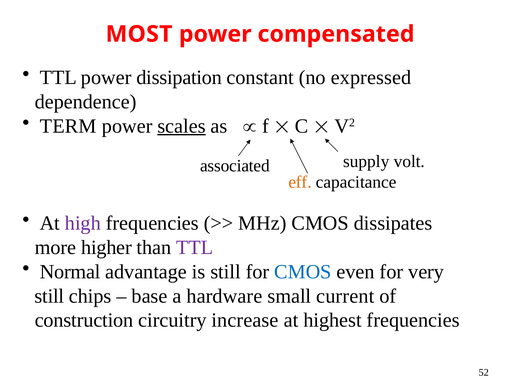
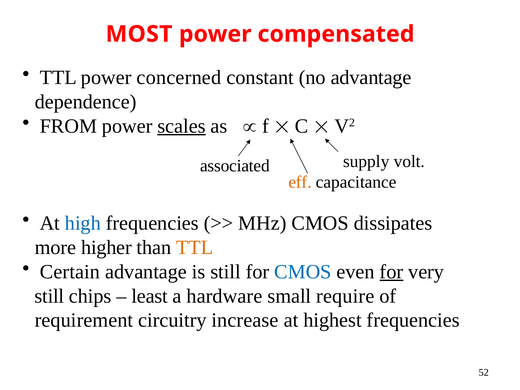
dissipation: dissipation -> concerned (179, 77)
no expressed: expressed -> advantage (371, 77)
TERM: TERM -> FROM (68, 126)
high colour: purple -> blue (83, 223)
TTL colour: purple -> orange (195, 247)
Normal: Normal -> Certain (70, 272)
for underline: none -> present (391, 272)
base: base -> least (150, 296)
current: current -> require (345, 296)
construction: construction -> requirement (84, 320)
